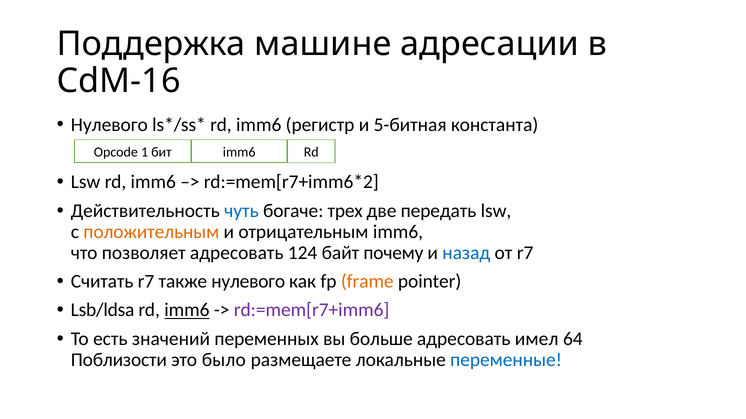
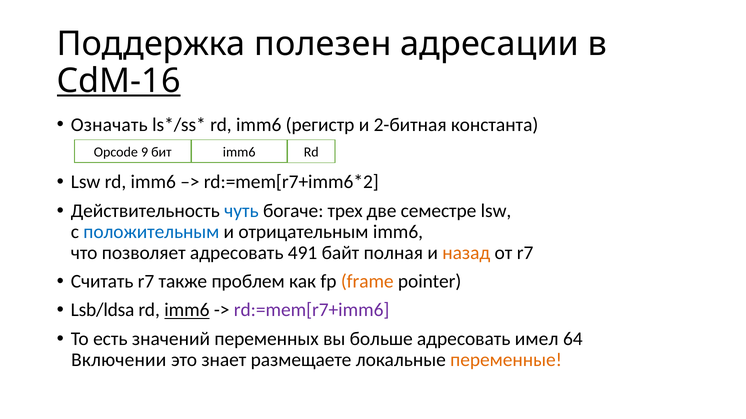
машине: машине -> полезен (323, 44)
CdM-16 underline: none -> present (119, 81)
Нулевого: Нулевого -> Означать (109, 125)
5-битная: 5-битная -> 2-битная (410, 125)
1: 1 -> 9 (145, 152)
передать: передать -> семестре (439, 211)
положительным colour: orange -> blue (151, 232)
124: 124 -> 491 (303, 253)
почему: почему -> полная (393, 253)
назад colour: blue -> orange (466, 253)
также нулевого: нулевого -> проблем (248, 282)
Поблизости: Поблизости -> Включении (119, 360)
было: было -> знает (224, 360)
переменные colour: blue -> orange (506, 360)
